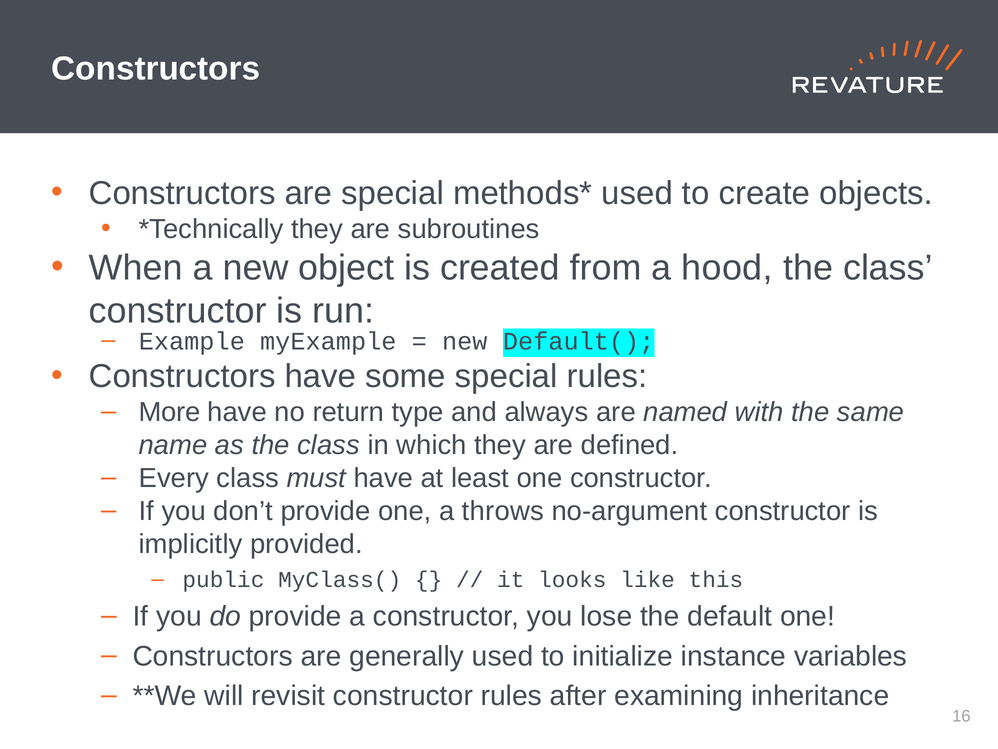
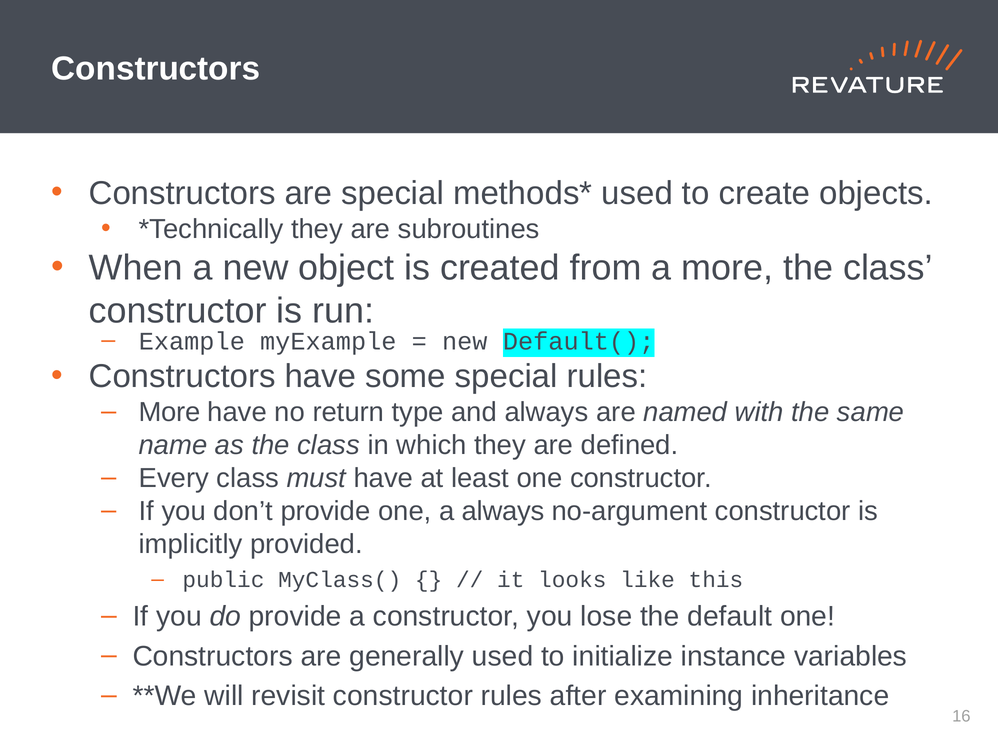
a hood: hood -> more (727, 268)
a throws: throws -> always (503, 511)
